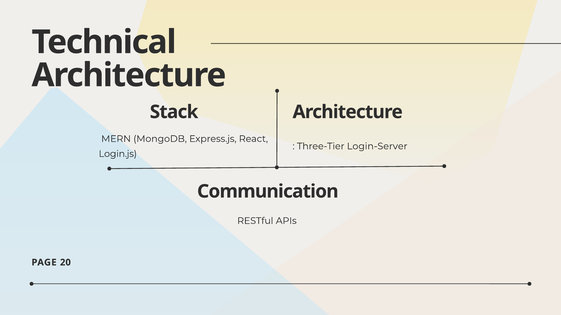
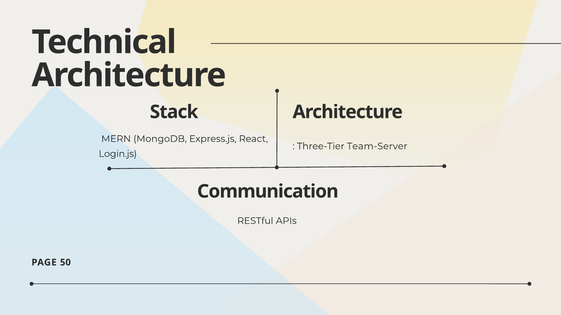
Login-Server: Login-Server -> Team-Server (377, 146)
20: 20 -> 50 (65, 263)
